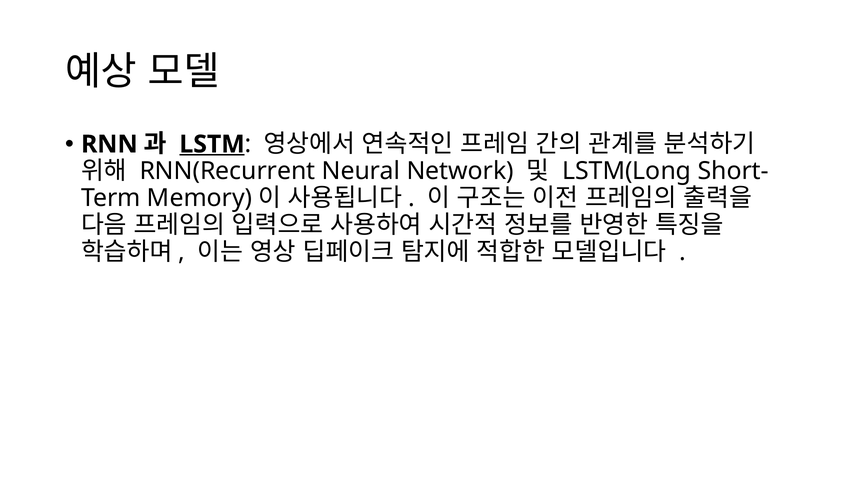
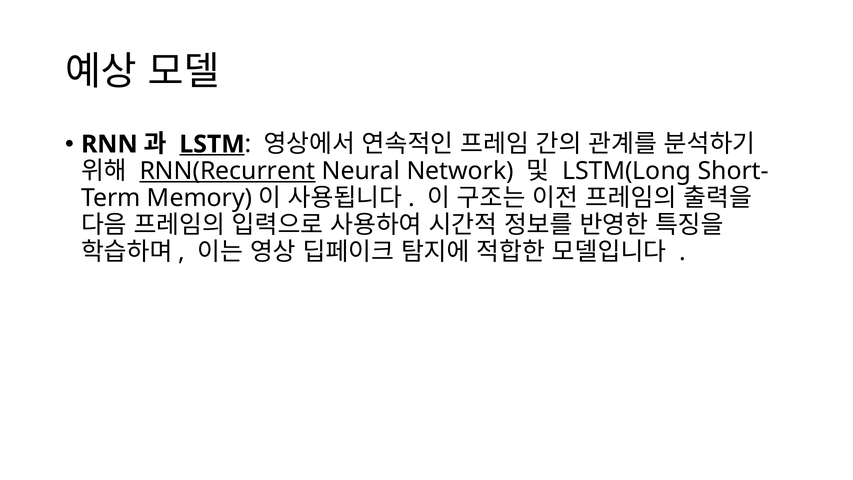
RNN(Recurrent underline: none -> present (227, 171)
